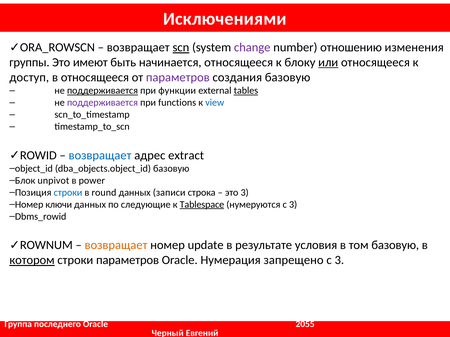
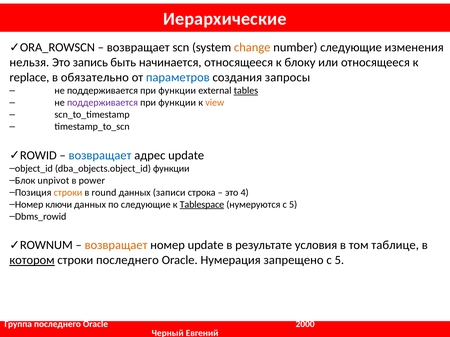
Исключениями: Исключениями -> Иерархические (225, 19)
scn underline: present -> none (181, 47)
change colour: purple -> orange (252, 47)
number отношению: отношению -> следующие (351, 47)
группы: группы -> нельзя (29, 63)
имеют: имеют -> запись (90, 63)
или underline: present -> none (328, 63)
доступ: доступ -> replace (29, 78)
в относящееся: относящееся -> обязательно (95, 78)
параметров colour: purple -> blue (178, 78)
создания базовую: базовую -> запросы (288, 78)
поддерживается underline: present -> none (102, 91)
functions: functions -> функции (177, 103)
view colour: blue -> orange (215, 103)
адрес extract: extract -> update (186, 155)
dba_objects.object_id базовую: базовую -> функции (171, 169)
строки colour: blue -> orange (68, 193)
это 3: 3 -> 4 (245, 193)
нумеруются с 3: 3 -> 5 (293, 205)
том базовую: базовую -> таблице (395, 245)
строки параметров: параметров -> последнего (127, 260)
3: 3 -> 5 (339, 260)
2055: 2055 -> 2000 (305, 325)
